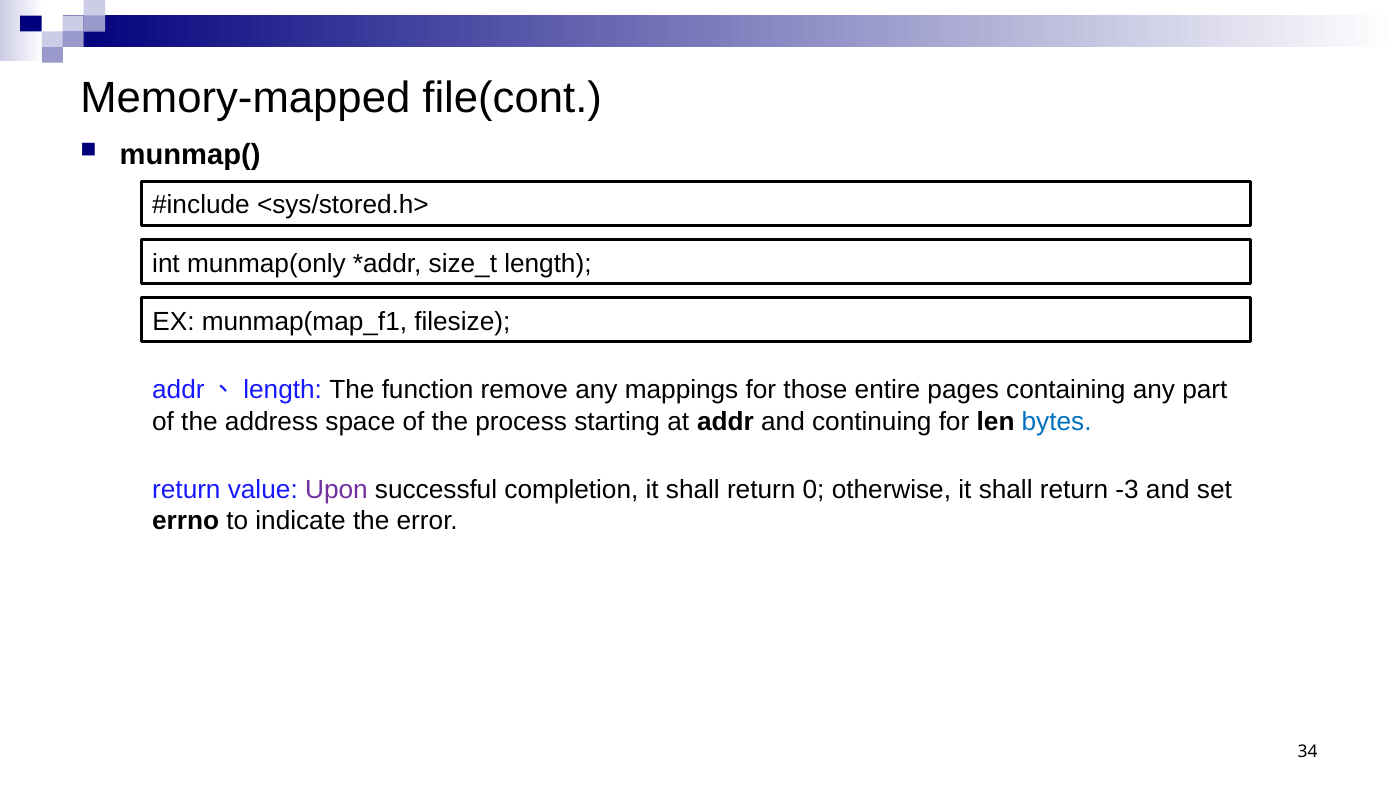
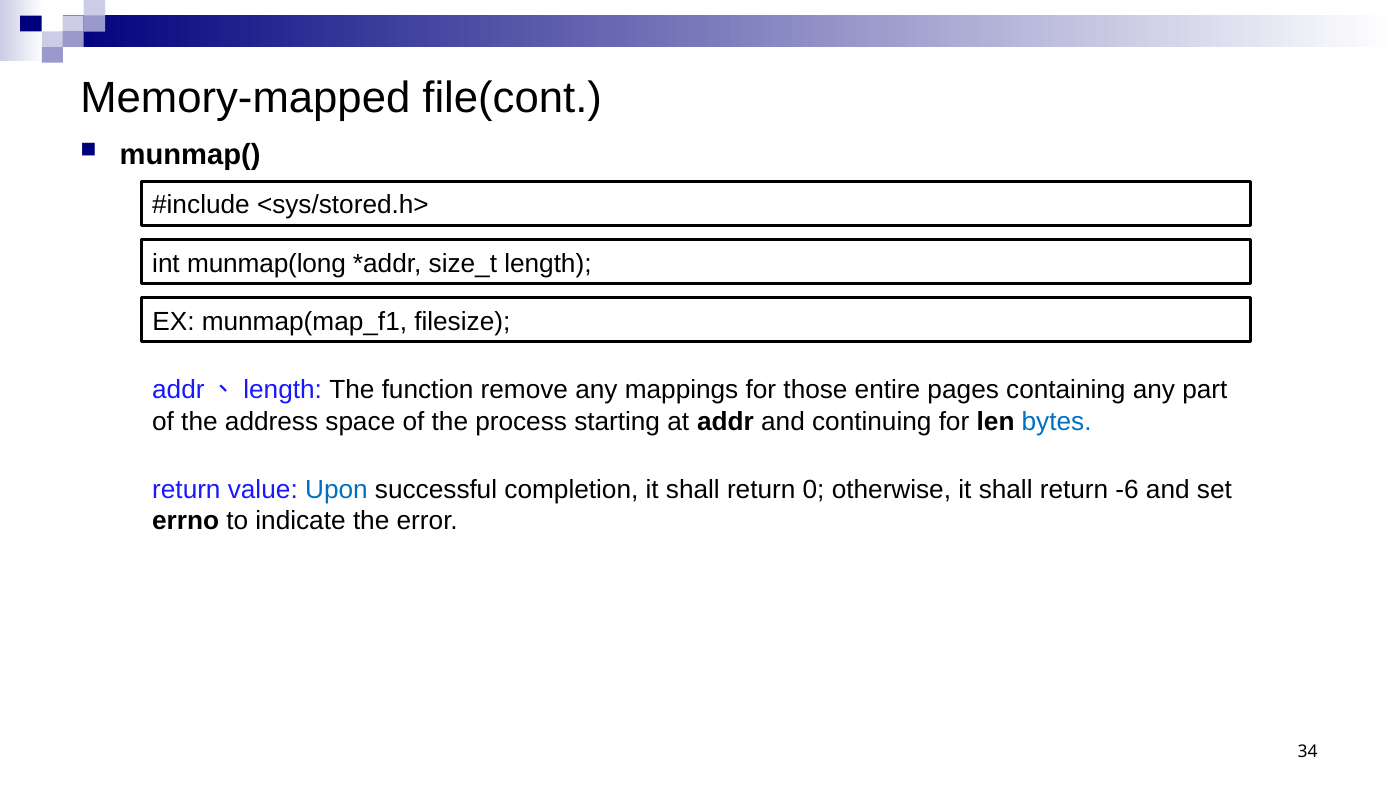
munmap(only: munmap(only -> munmap(long (267, 263)
Upon colour: purple -> blue (336, 489)
-3: -3 -> -6 (1127, 489)
